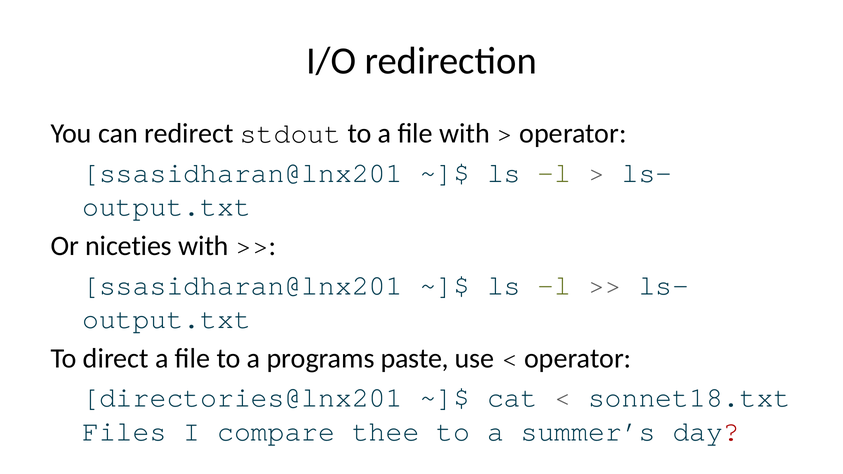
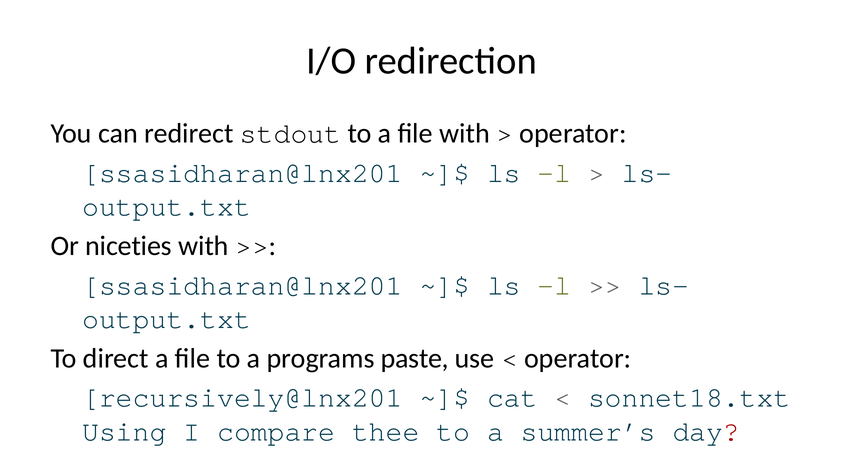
directories@lnx201: directories@lnx201 -> recursively@lnx201 (242, 398)
Files: Files -> Using (124, 432)
